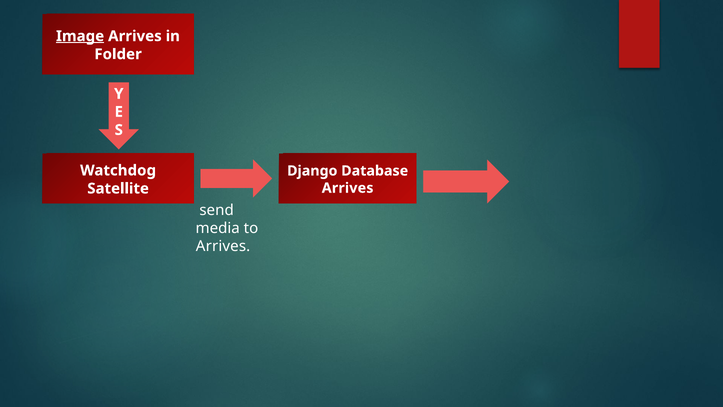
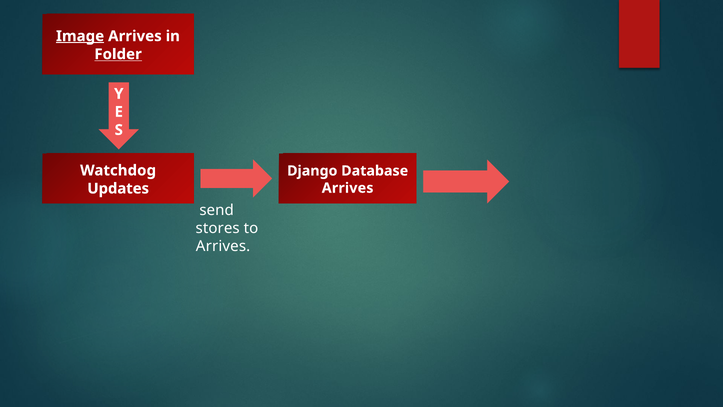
Folder underline: none -> present (118, 54)
Satellite: Satellite -> Updates (118, 188)
media: media -> stores (218, 228)
